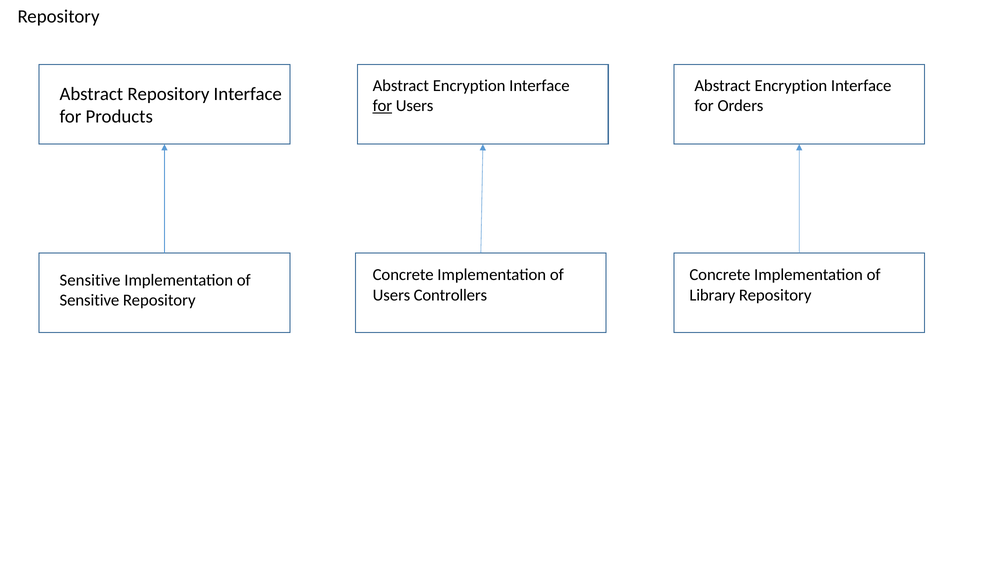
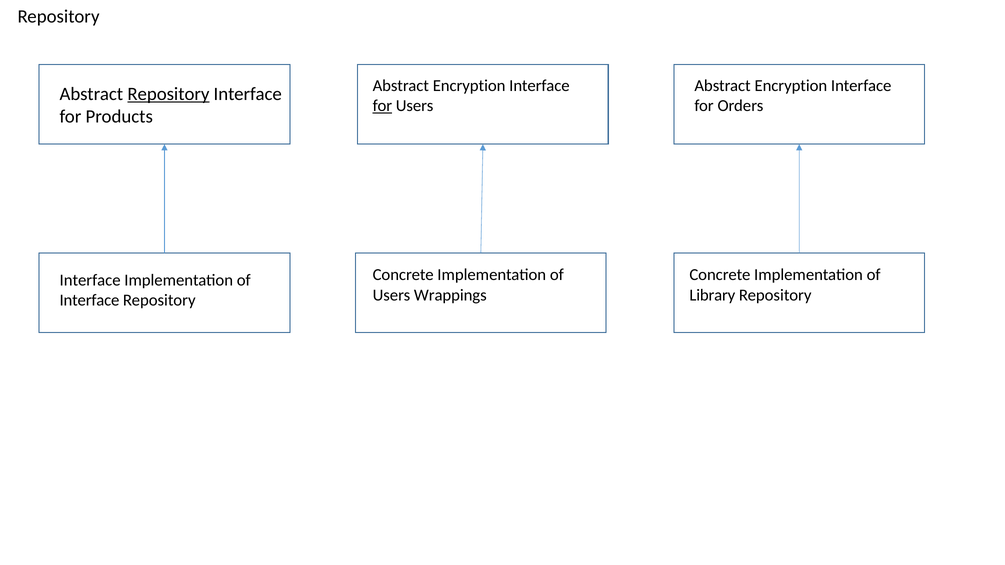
Repository underline: none -> present (168, 94)
Sensitive: Sensitive -> Interface (90, 280)
Controllers: Controllers -> Wrappings (450, 295)
Sensitive: Sensitive -> Interface (89, 300)
